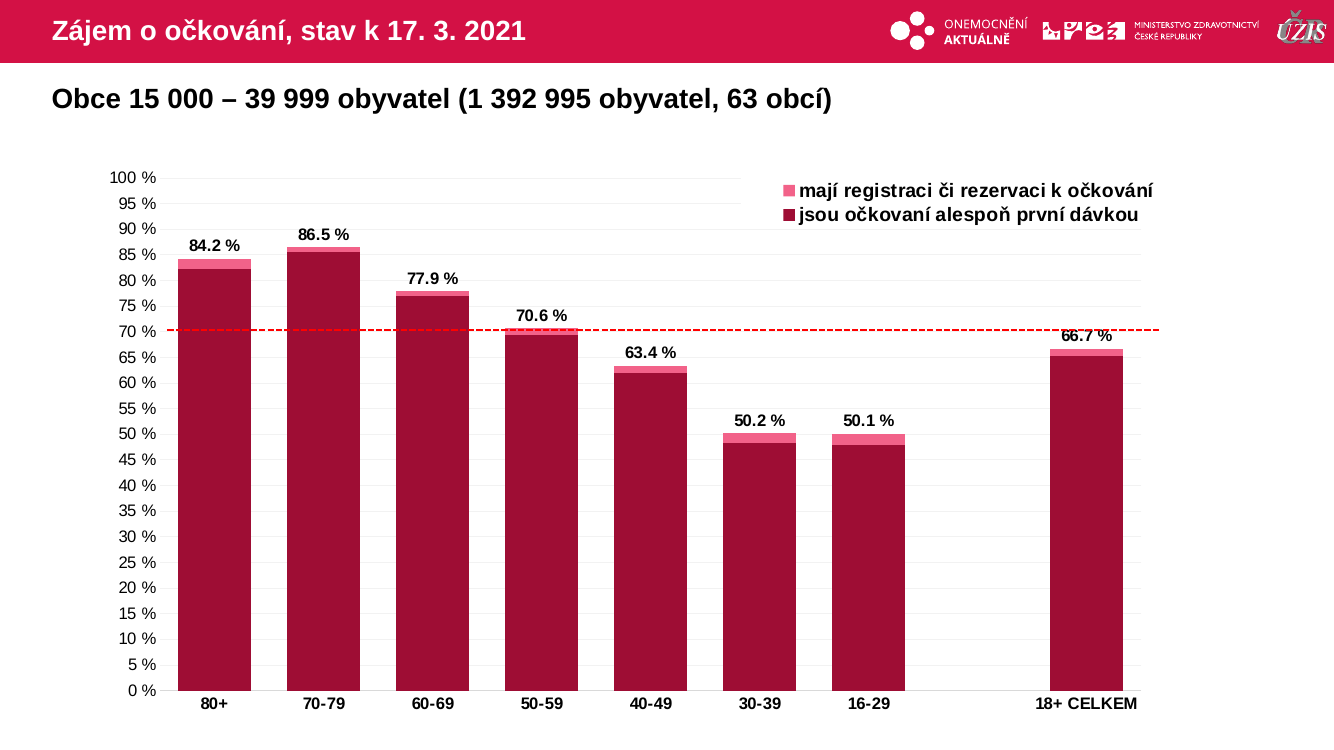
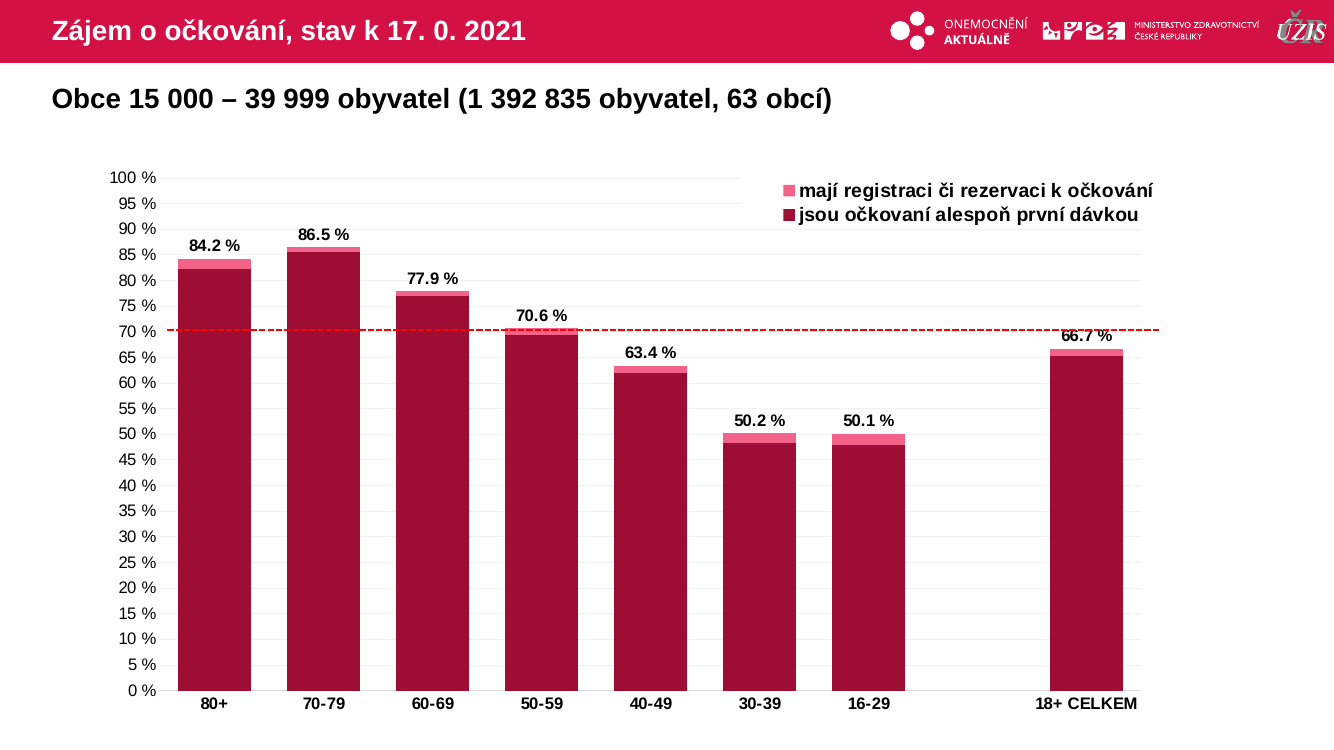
17 3: 3 -> 0 (445, 31)
995: 995 -> 835 (568, 100)
